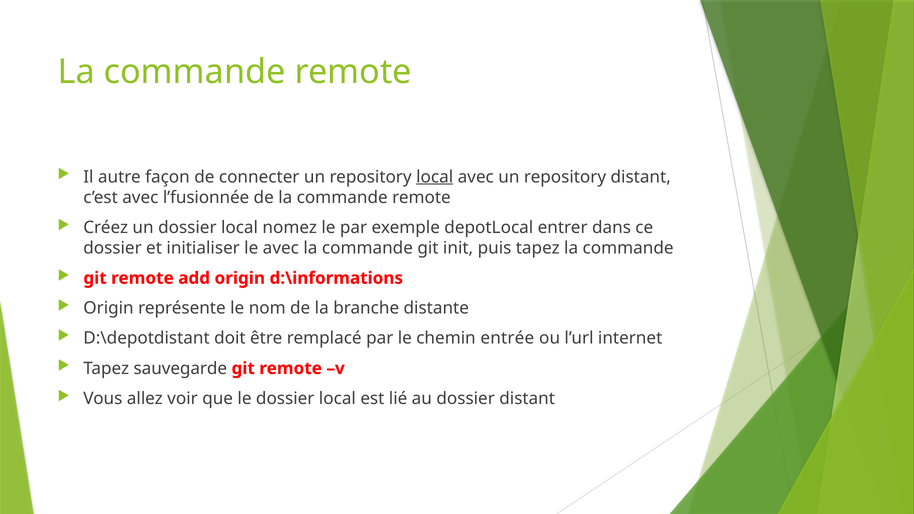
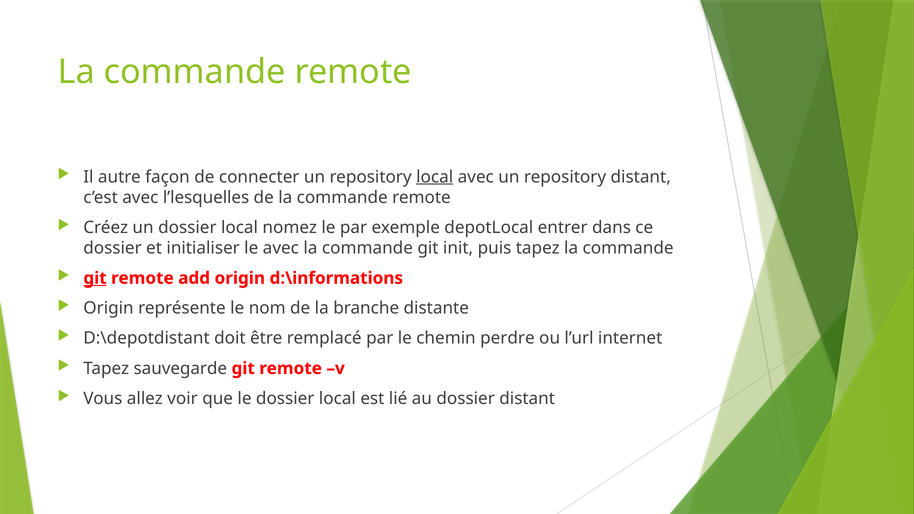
l’fusionnée: l’fusionnée -> l’lesquelles (206, 197)
git underline: none -> present (95, 278)
entrée: entrée -> perdre (507, 338)
